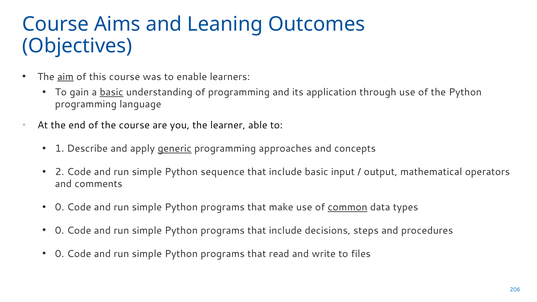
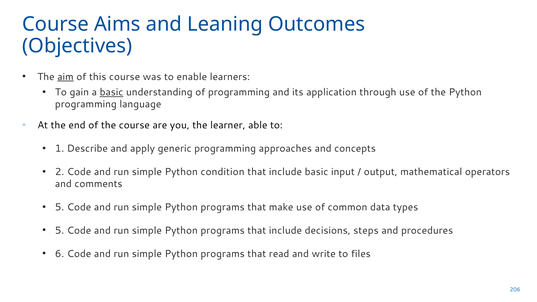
generic underline: present -> none (175, 149)
sequence: sequence -> condition (223, 172)
0: 0 -> 5 (60, 207)
common underline: present -> none (348, 207)
0: 0 -> 5 (60, 231)
0: 0 -> 6 (60, 254)
